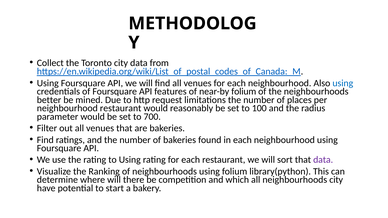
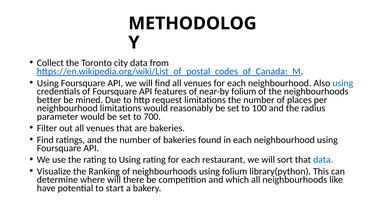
neighbourhood restaurant: restaurant -> limitations (121, 108)
data colour: purple -> blue (323, 160)
neighbourhoods city: city -> like (336, 180)
